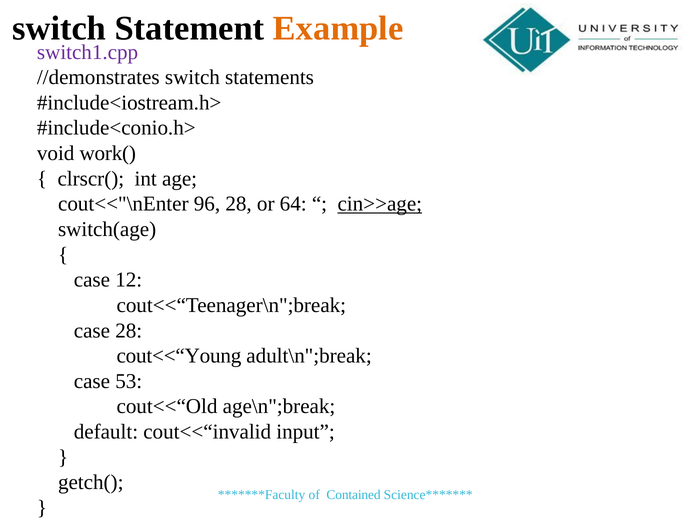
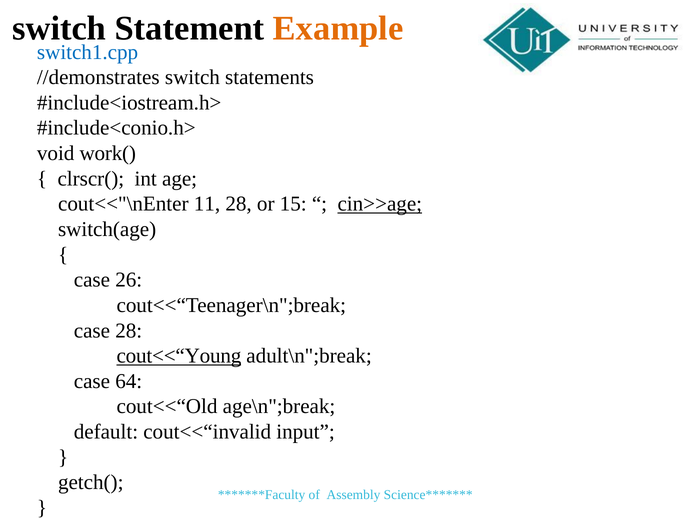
switch1.cpp colour: purple -> blue (88, 52)
96: 96 -> 11 (207, 204)
64: 64 -> 15 (293, 204)
12: 12 -> 26 (129, 280)
cout<<“Young underline: none -> present (179, 356)
53: 53 -> 64 (129, 381)
Contained: Contained -> Assembly (353, 495)
